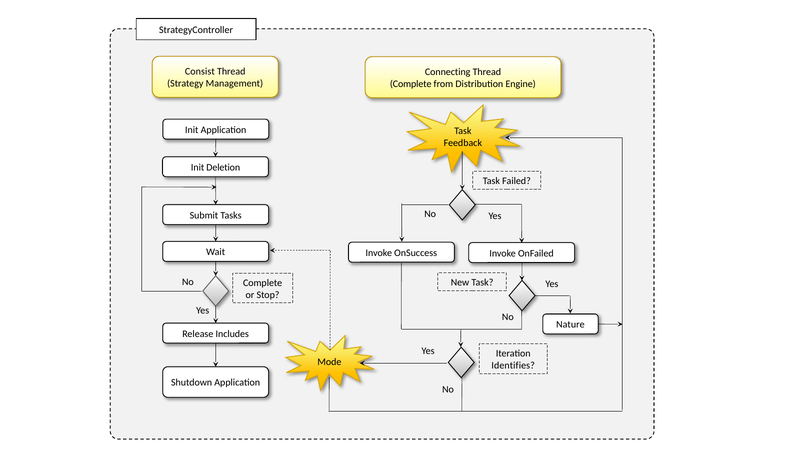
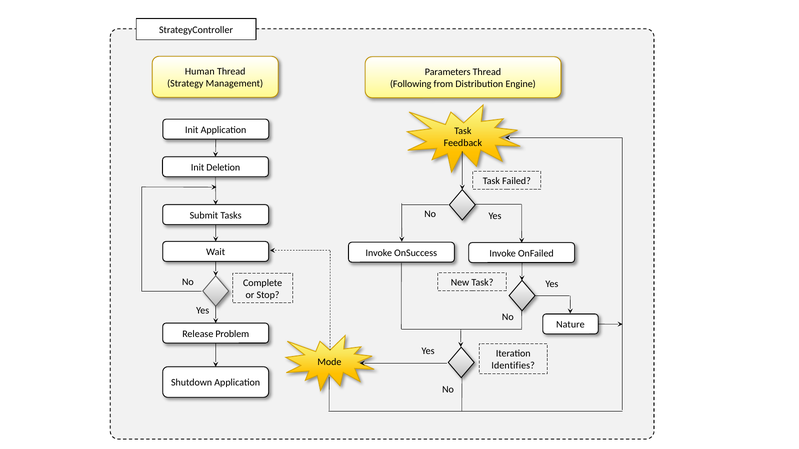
Consist: Consist -> Human (200, 72)
Connecting: Connecting -> Parameters (448, 72)
Complete: Complete -> Following (411, 84)
Includes: Includes -> Problem (232, 334)
